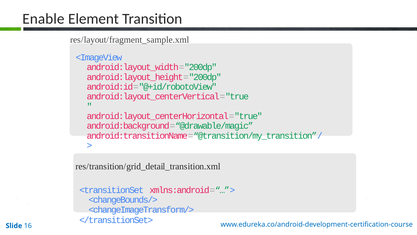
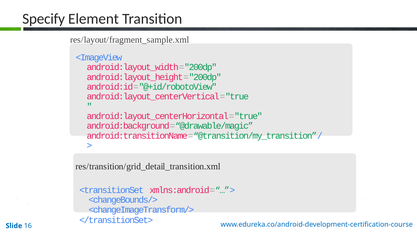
Enable: Enable -> Specify (44, 19)
